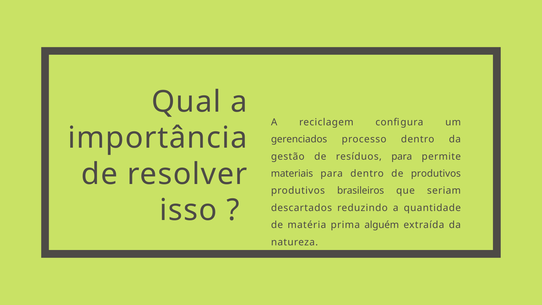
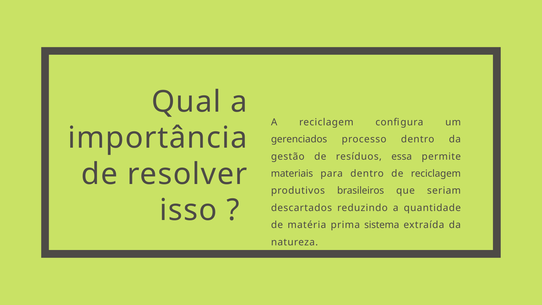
resíduos para: para -> essa (402, 156)
de produtivos: produtivos -> reciclagem (436, 174)
alguém: alguém -> sistema (382, 225)
